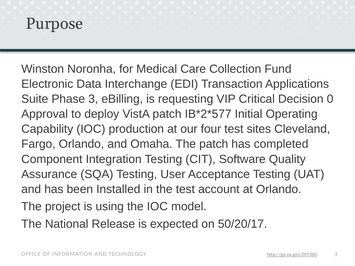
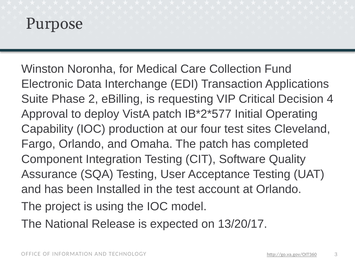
Phase 3: 3 -> 2 (93, 99)
0: 0 -> 4 (330, 99)
50/20/17: 50/20/17 -> 13/20/17 (243, 224)
